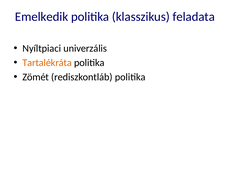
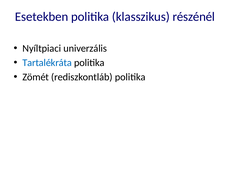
Emelkedik: Emelkedik -> Esetekben (42, 17)
feladata: feladata -> részénél (194, 17)
Tartalékráta colour: orange -> blue (47, 63)
